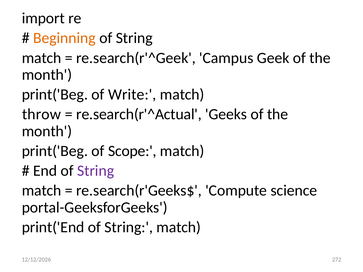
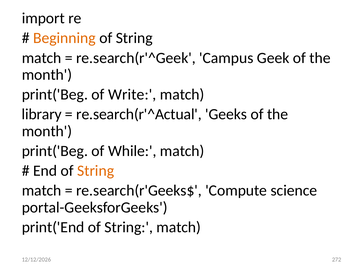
throw: throw -> library (42, 114)
Scope: Scope -> While (132, 151)
String colour: purple -> orange (96, 171)
